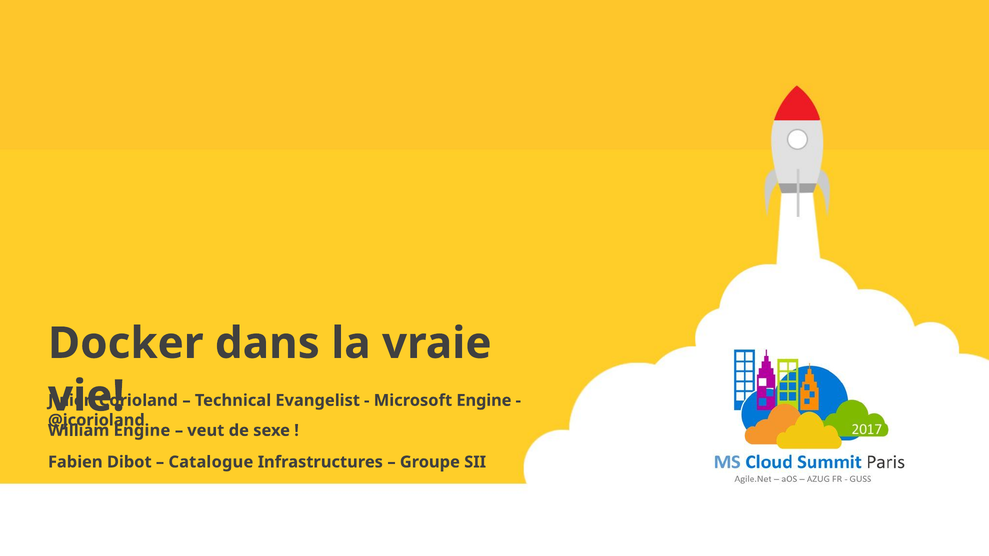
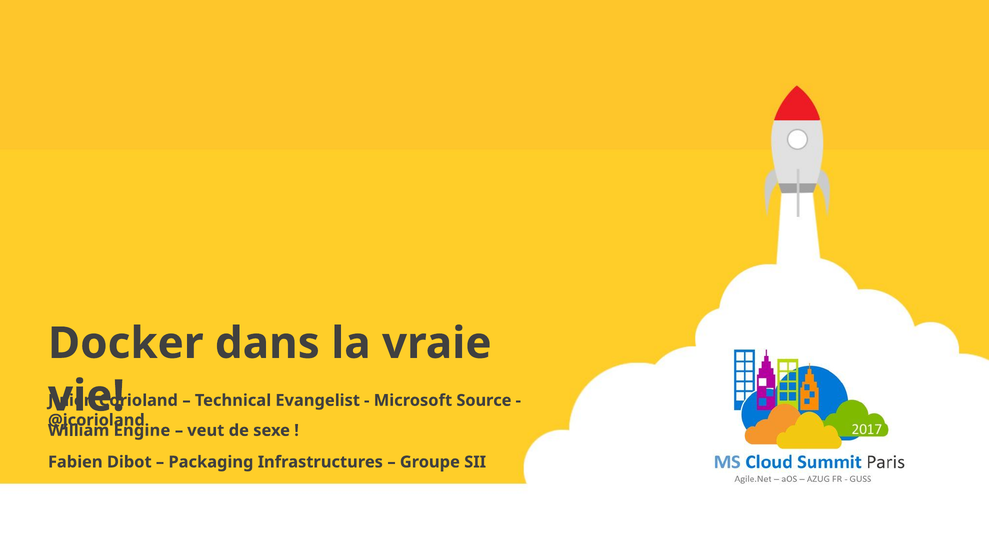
Microsoft Engine: Engine -> Source (484, 401)
Catalogue: Catalogue -> Packaging (211, 462)
